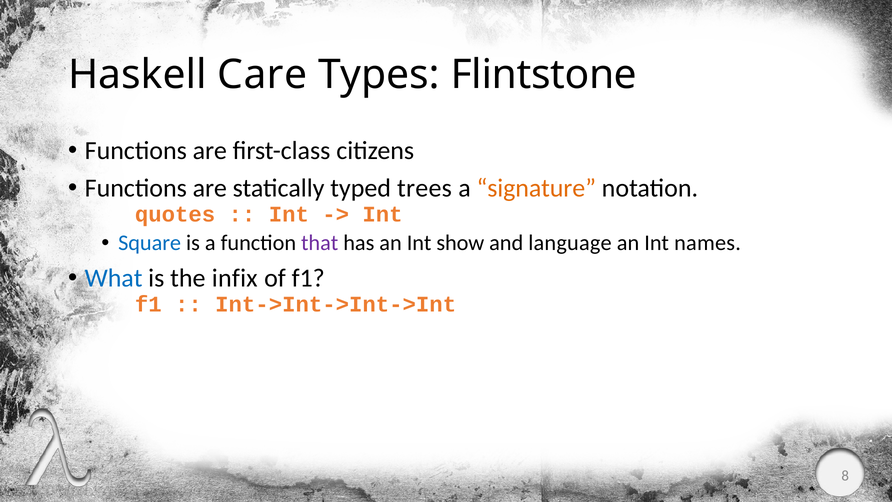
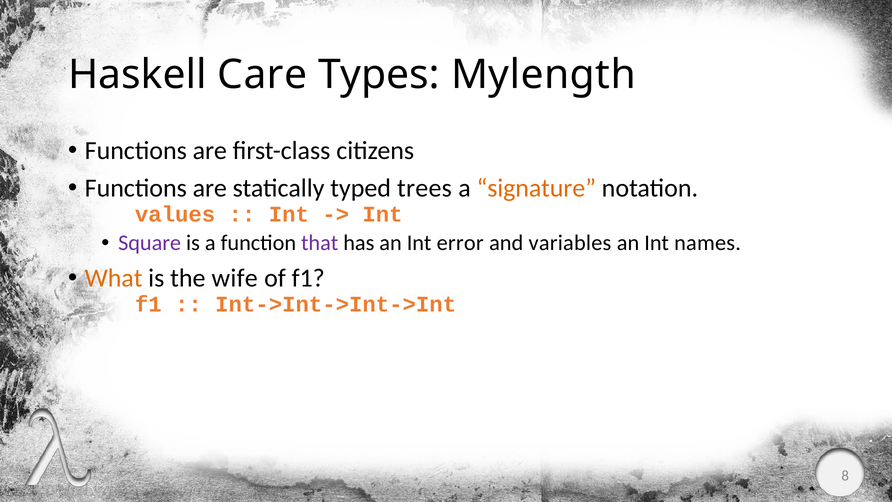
Flintstone: Flintstone -> Mylength (543, 75)
quotes: quotes -> values (175, 214)
Square colour: blue -> purple (150, 243)
show: show -> error (460, 243)
language: language -> variables (570, 243)
What colour: blue -> orange (114, 278)
infix: infix -> wife (235, 278)
